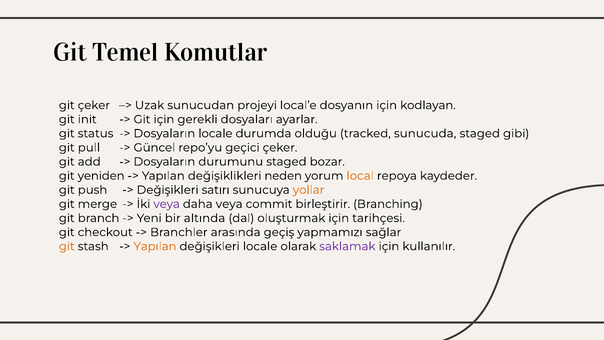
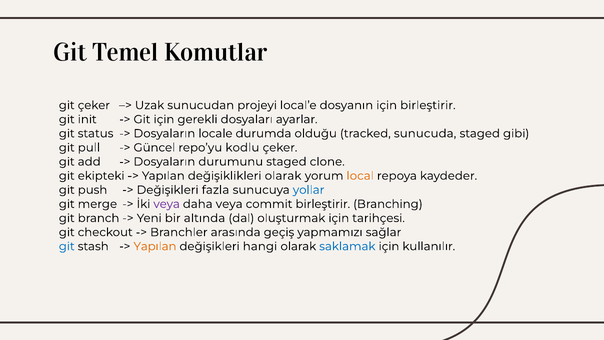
için kodlayan: kodlayan -> birleştirir (428, 105)
geçici: geçici -> kodlu (242, 147)
bozar: bozar -> clone (327, 162)
yeniden: yeniden -> ekipteki (101, 176)
değişiklikleri neden: neden -> olarak (283, 176)
satırı: satırı -> fazla (216, 190)
yollar colour: orange -> blue (309, 190)
git colour: orange -> blue (67, 246)
değişikleri locale: locale -> hangi (260, 246)
saklamak colour: purple -> blue (347, 246)
